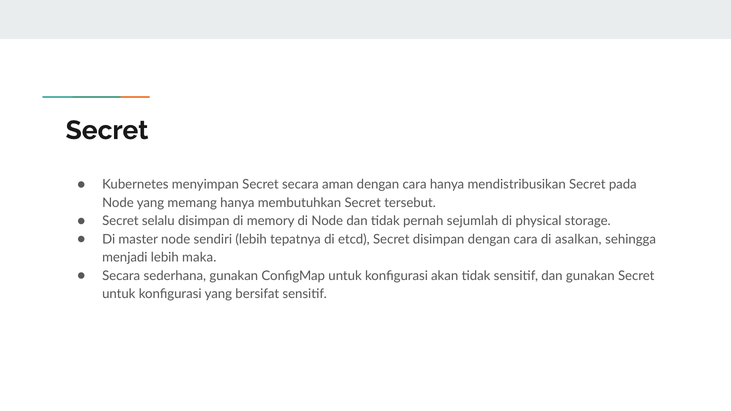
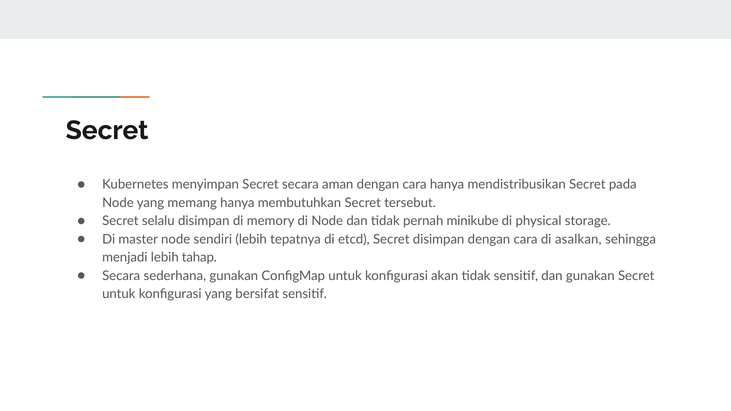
sejumlah: sejumlah -> minikube (473, 221)
maka: maka -> tahap (199, 258)
